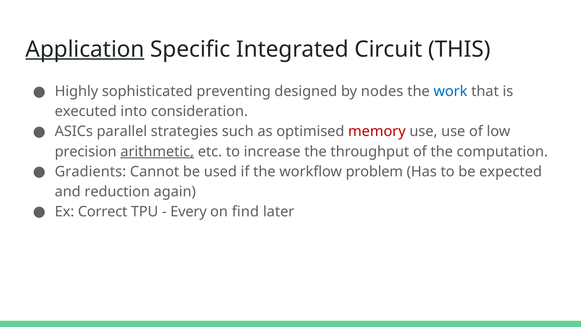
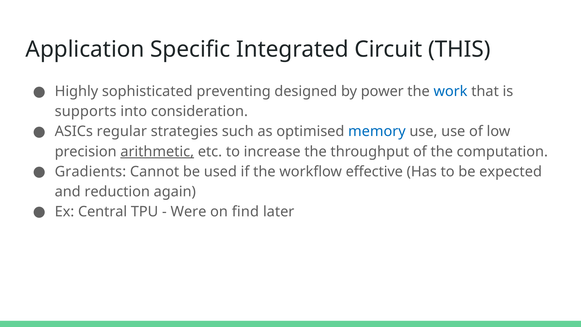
Application underline: present -> none (85, 49)
nodes: nodes -> power (382, 91)
executed: executed -> supports (86, 111)
parallel: parallel -> regular (122, 131)
memory colour: red -> blue (377, 131)
problem: problem -> effective (374, 172)
Correct: Correct -> Central (103, 212)
Every: Every -> Were (188, 212)
